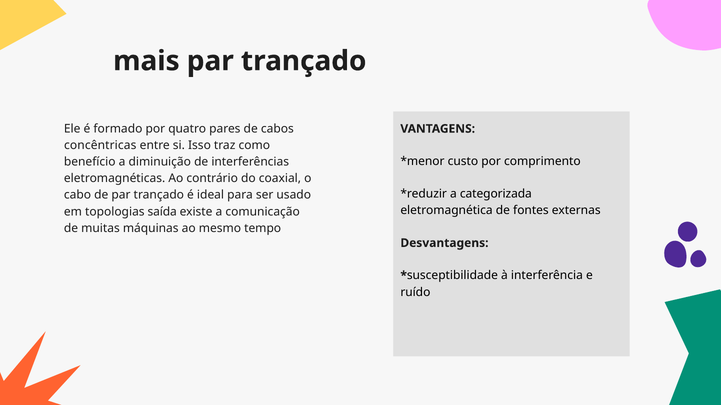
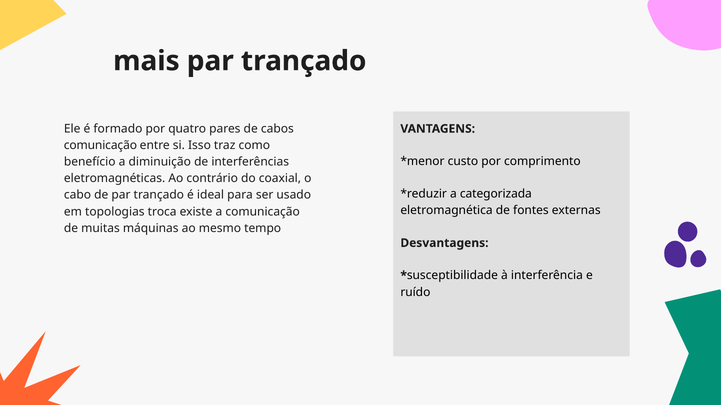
concêntricas: concêntricas -> comunicação (100, 146)
saída: saída -> troca (162, 212)
